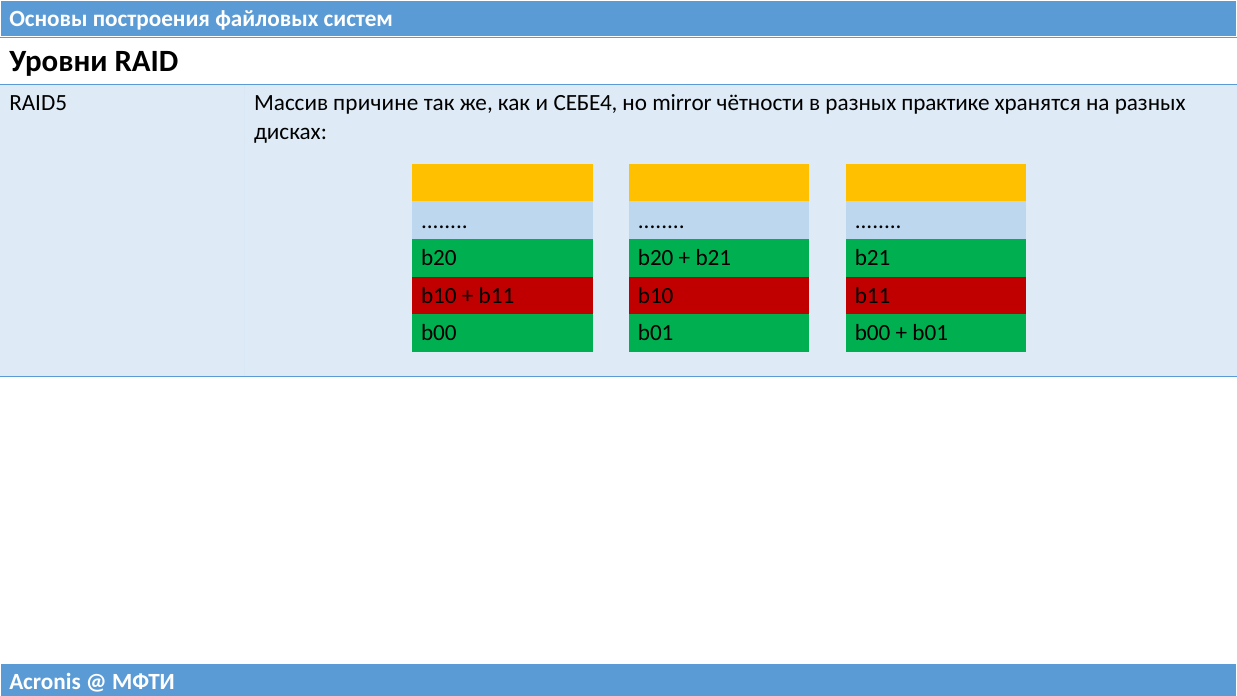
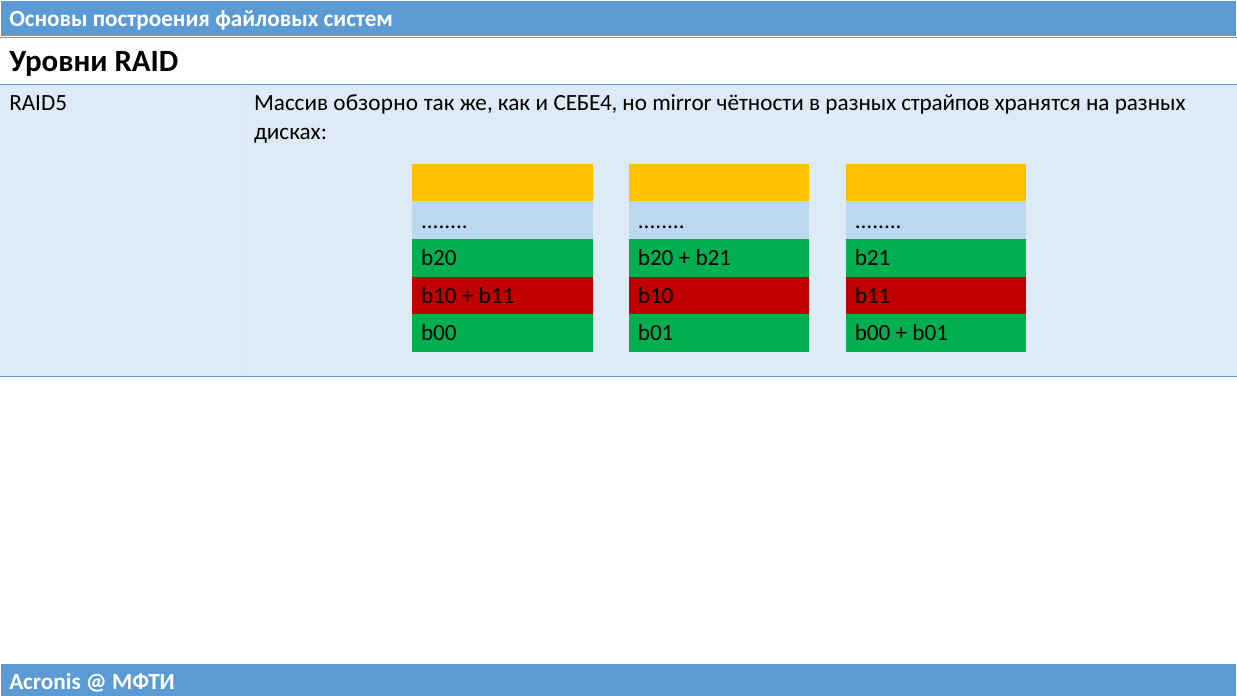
причине: причине -> обзорно (376, 103)
практике: практике -> страйпов (946, 103)
